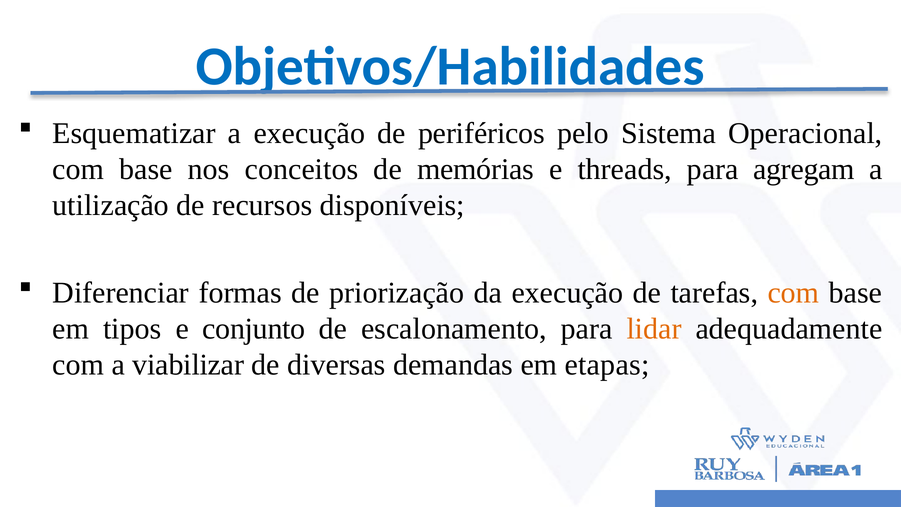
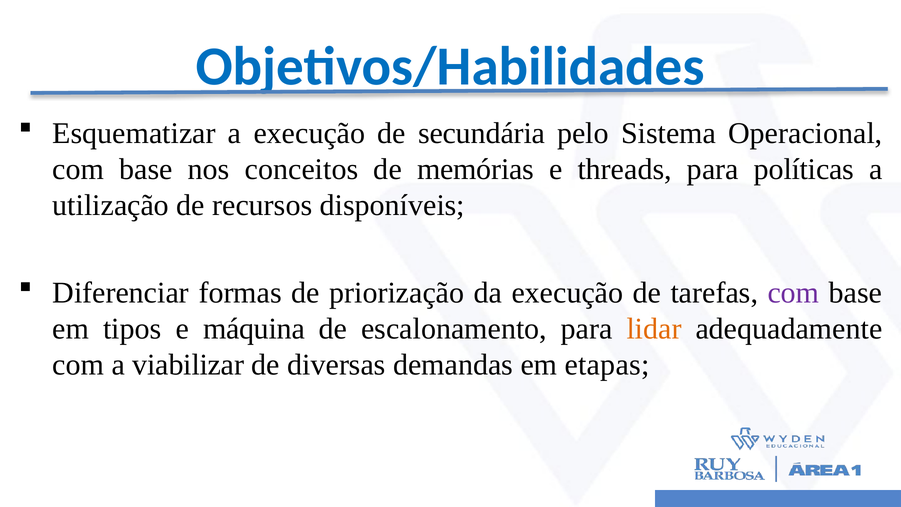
periféricos: periféricos -> secundária (482, 133)
agregam: agregam -> políticas (804, 169)
com colour: orange -> purple (793, 293)
conjunto: conjunto -> máquina (254, 329)
